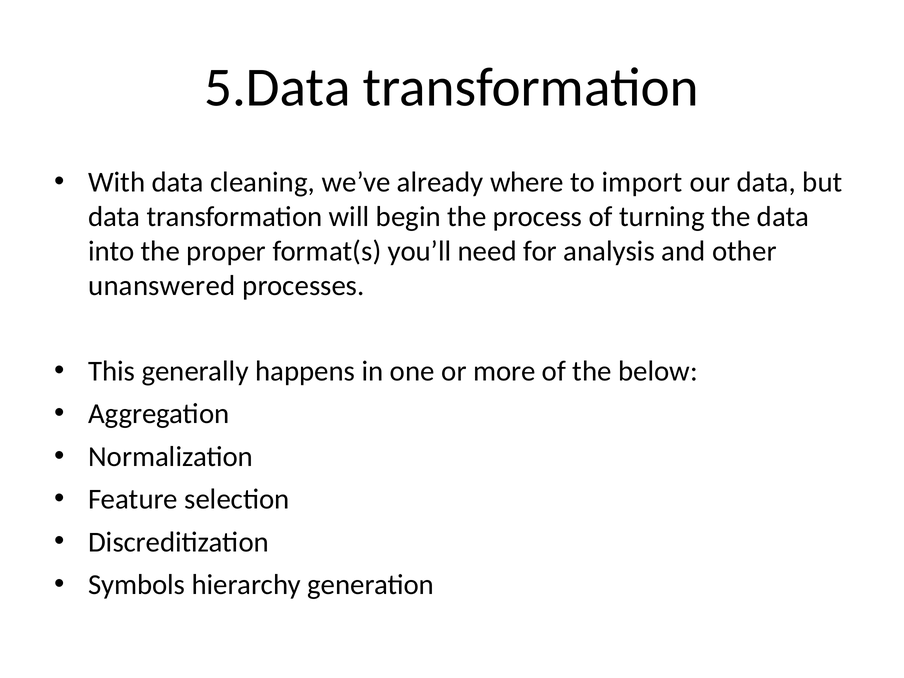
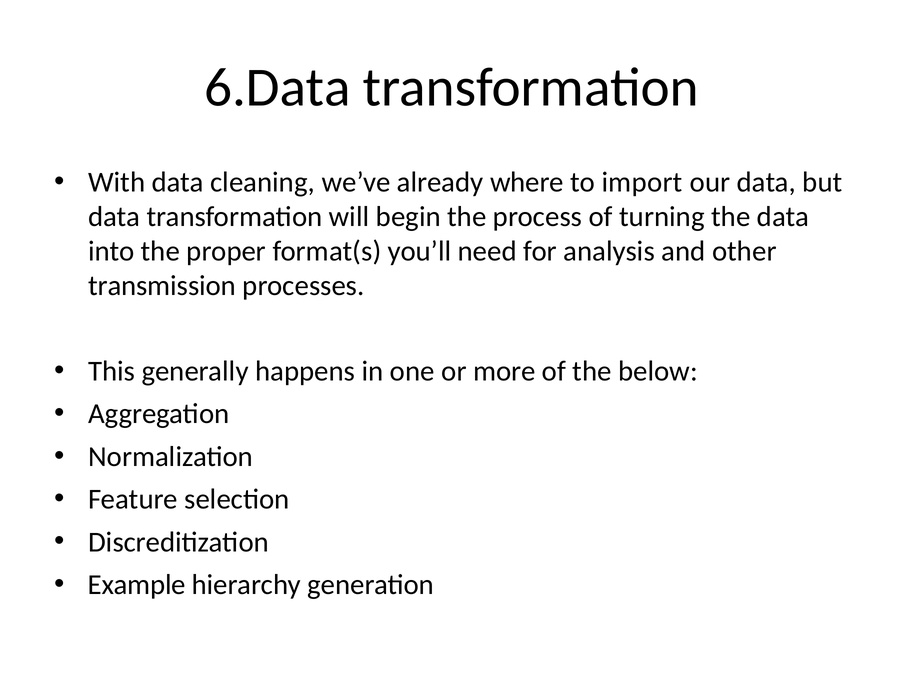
5.Data: 5.Data -> 6.Data (277, 88)
unanswered: unanswered -> transmission (162, 286)
Symbols: Symbols -> Example (137, 585)
